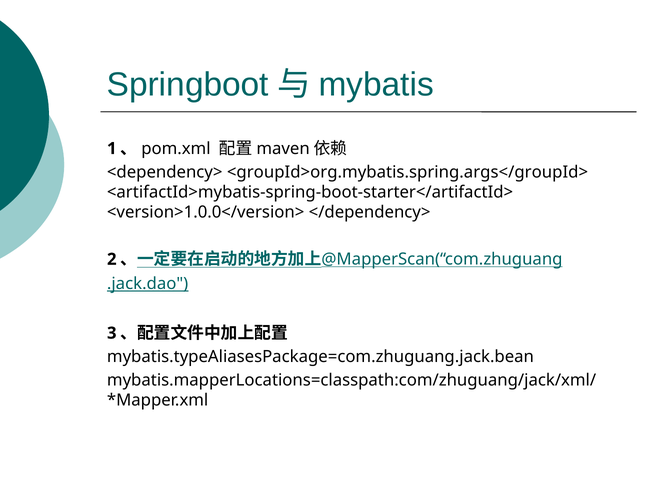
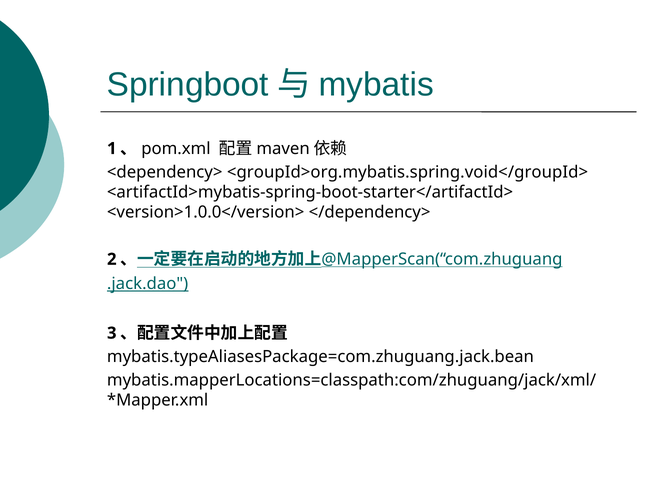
<groupId>org.mybatis.spring.args</groupId>: <groupId>org.mybatis.spring.args</groupId> -> <groupId>org.mybatis.spring.void</groupId> (407, 172)
